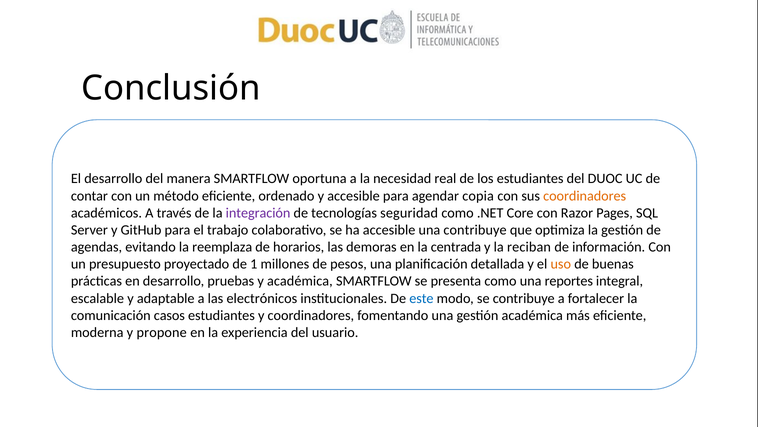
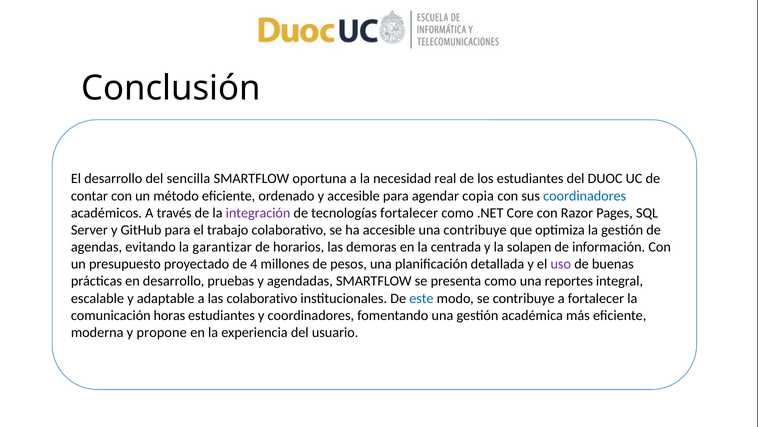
manera: manera -> sencilla (188, 178)
coordinadores colour: orange -> blue (585, 196)
tecnologías seguridad: seguridad -> fortalecer (409, 213)
reemplaza: reemplaza -> garantizar (222, 247)
reciban: reciban -> solapen (529, 247)
1: 1 -> 4 (254, 264)
uso colour: orange -> purple (561, 264)
y académica: académica -> agendadas (300, 281)
las electrónicos: electrónicos -> colaborativo (262, 298)
casos: casos -> horas (169, 315)
